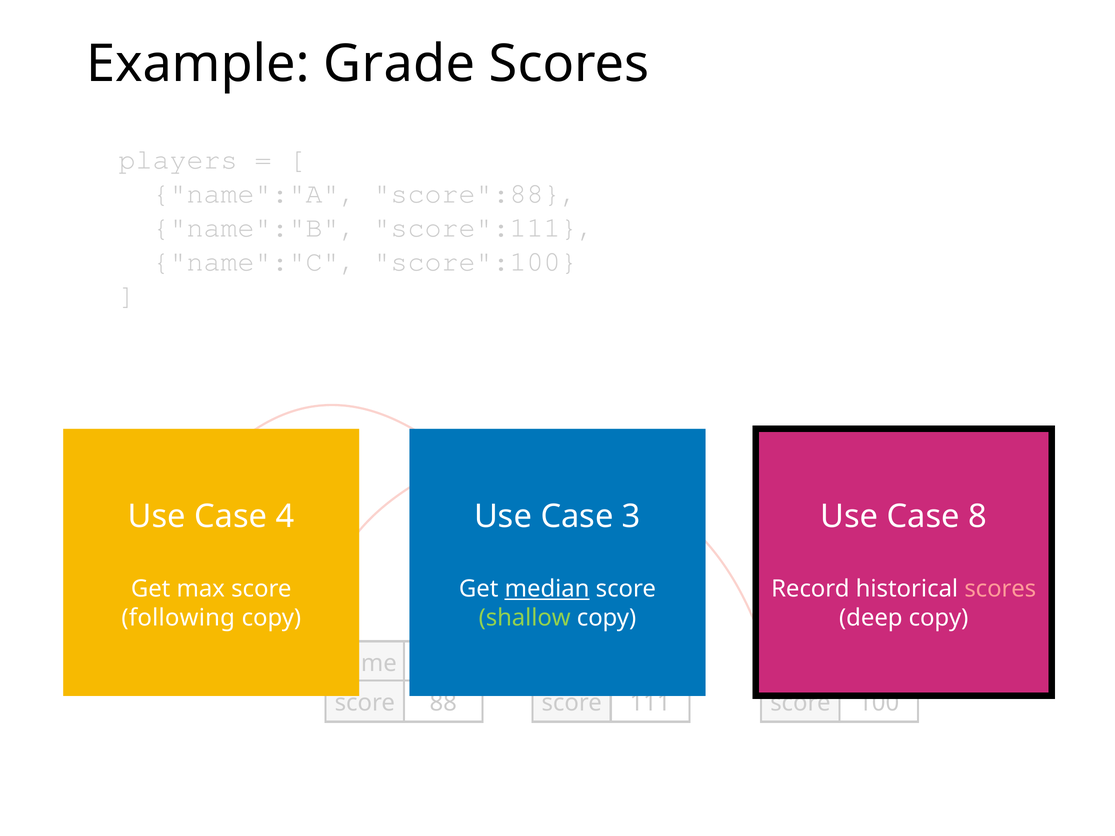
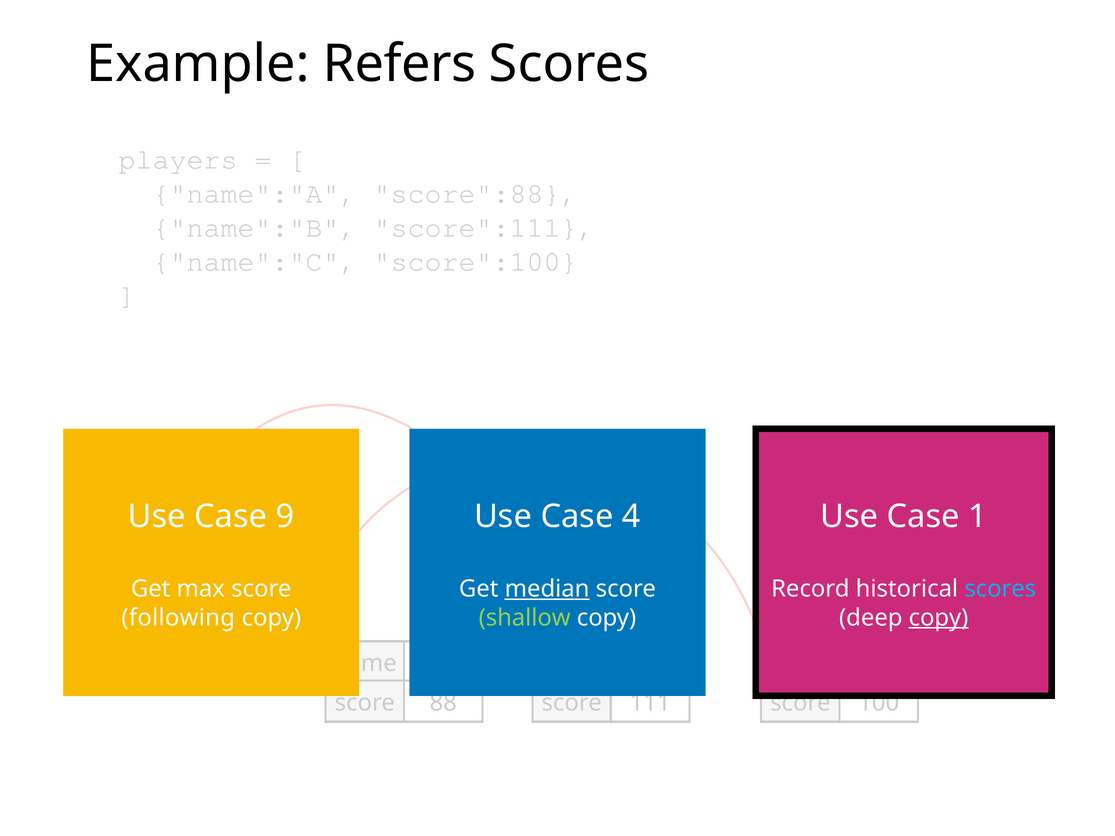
Grade: Grade -> Refers (400, 64)
4: 4 -> 9 (285, 517)
3: 3 -> 4 (631, 517)
8: 8 -> 1 (978, 517)
scores colour: pink -> light blue (1000, 589)
copy underline: none -> present (939, 618)
